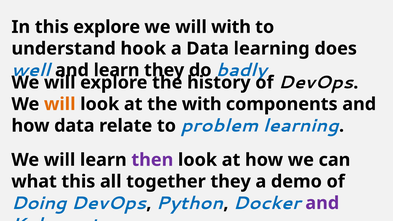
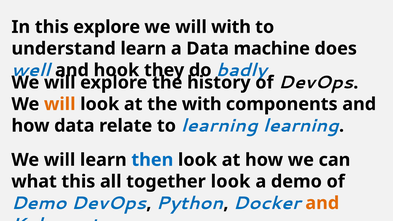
understand hook: hook -> learn (143, 49)
Data learning: learning -> machine (272, 49)
and learn: learn -> hook (116, 70)
to problem: problem -> learning (219, 126)
then colour: purple -> blue (152, 160)
together they: they -> look (231, 182)
Doing: Doing -> Demo (39, 203)
and colour: purple -> orange (322, 203)
